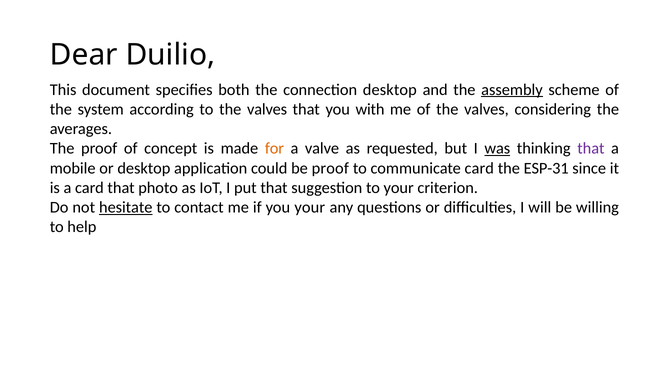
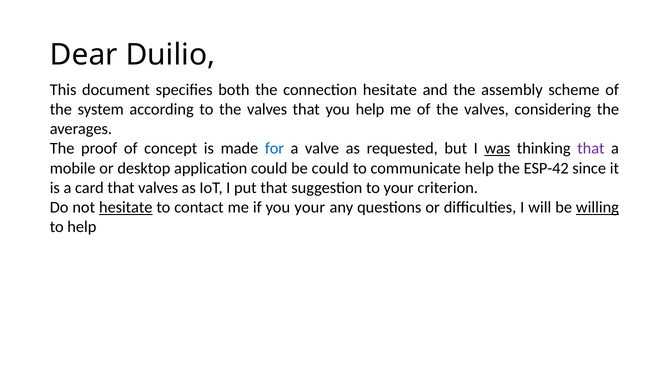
connection desktop: desktop -> hesitate (390, 90)
assembly underline: present -> none (512, 90)
you with: with -> help (370, 109)
for colour: orange -> blue (274, 149)
be proof: proof -> could (330, 168)
communicate card: card -> help (479, 168)
ESP-31: ESP-31 -> ESP-42 (546, 168)
that photo: photo -> valves (158, 188)
willing underline: none -> present (597, 207)
